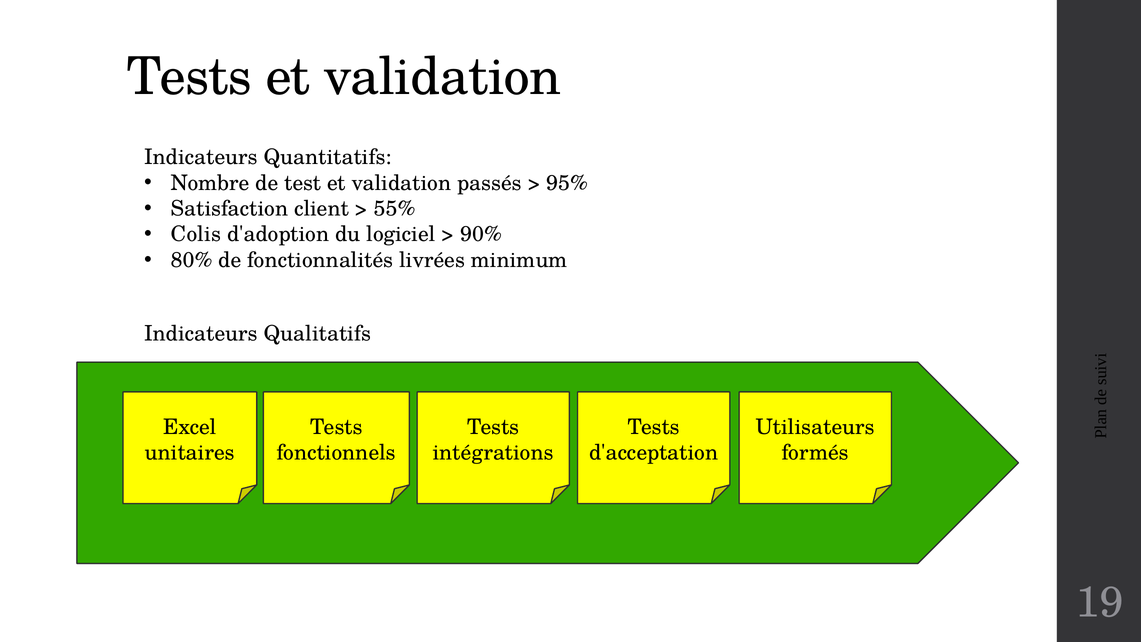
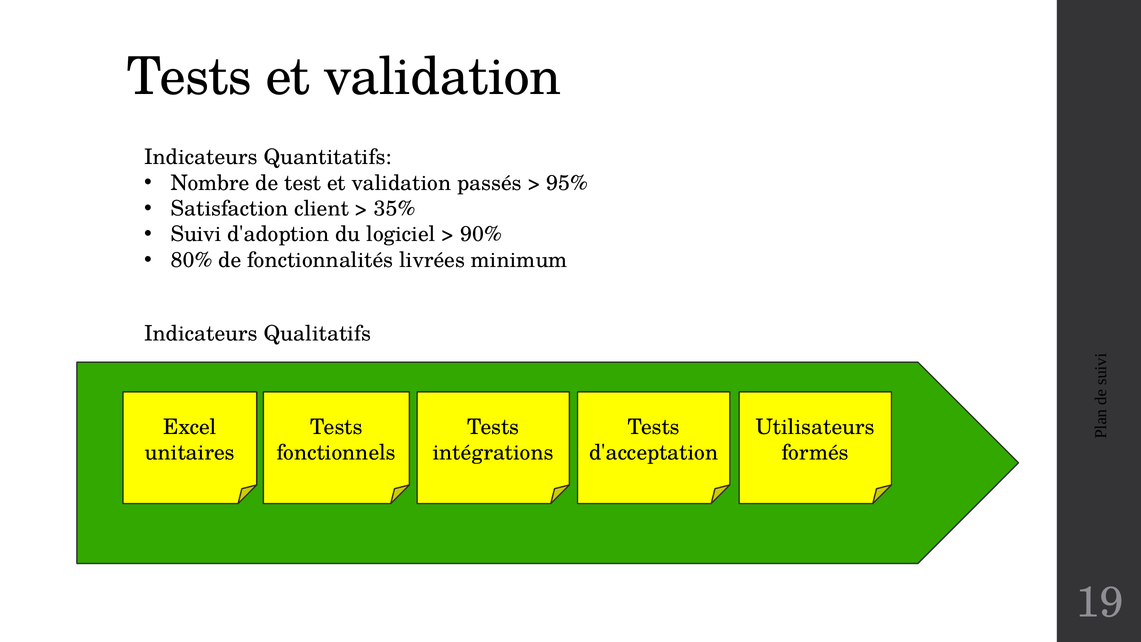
55%: 55% -> 35% (395, 209)
Colis: Colis -> Suivi (196, 234)
